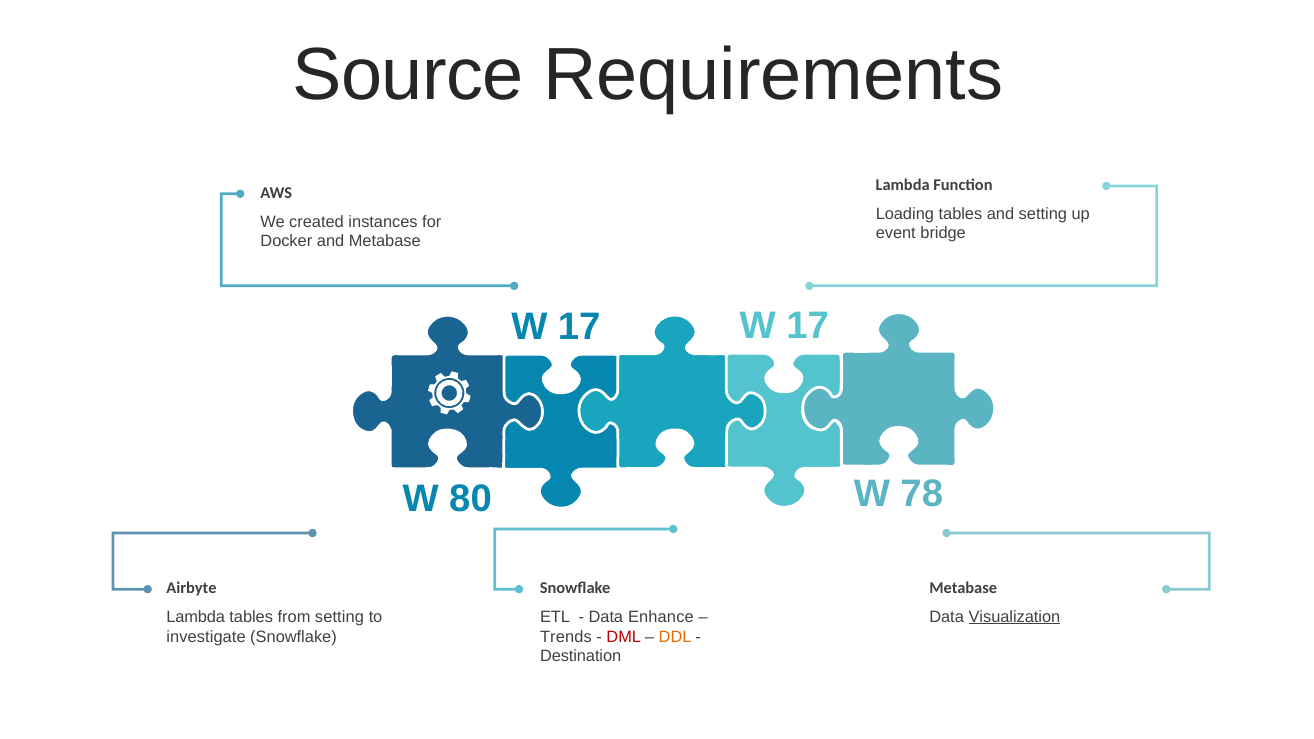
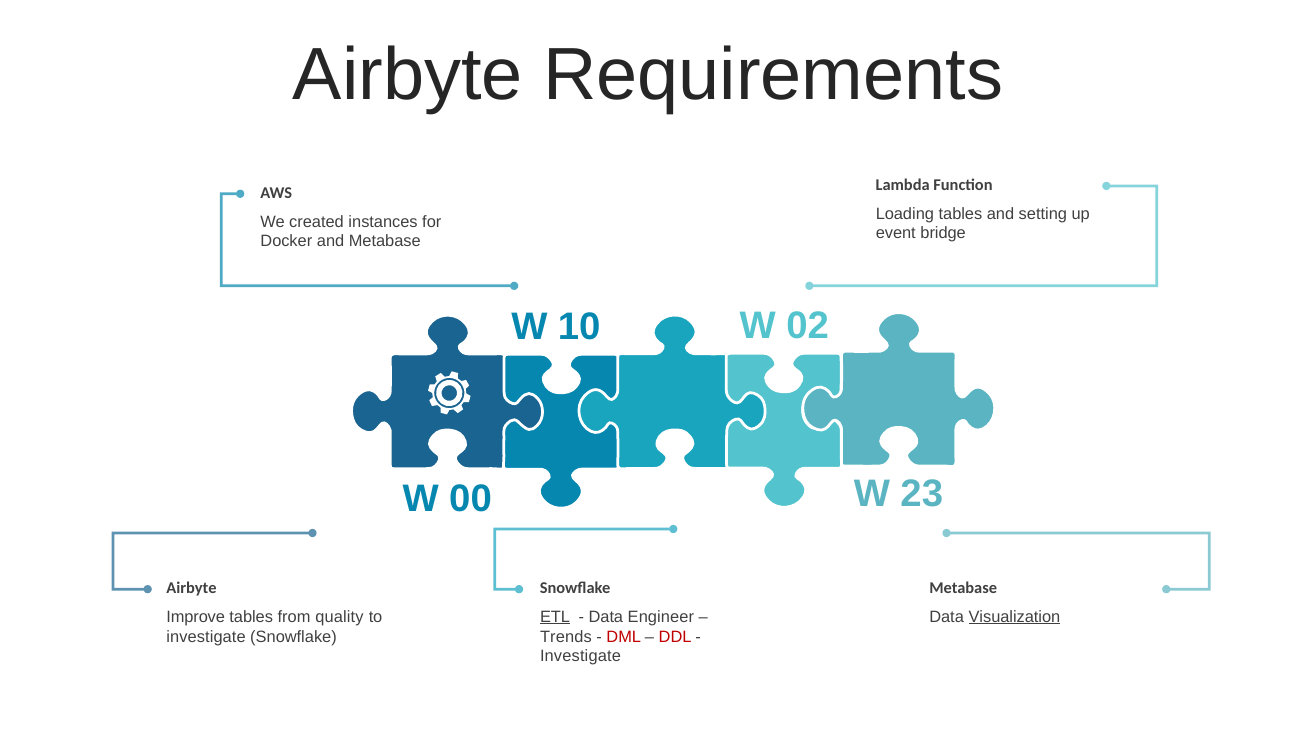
Source: Source -> Airbyte (408, 75)
17: 17 -> 10 (579, 327)
17: 17 -> 02 (808, 326)
80: 80 -> 00 (471, 499)
78: 78 -> 23 (922, 494)
Lambda: Lambda -> Improve (196, 617)
from setting: setting -> quality (339, 617)
ETL underline: none -> present (555, 617)
Enhance: Enhance -> Engineer (661, 617)
DDL colour: orange -> red (675, 637)
Destination: Destination -> Investigate (580, 656)
